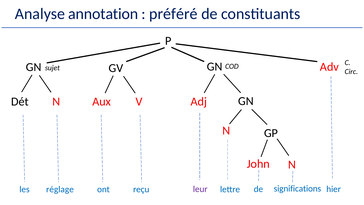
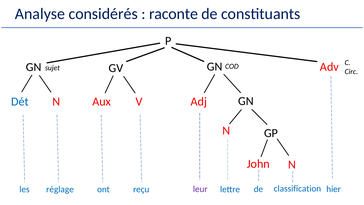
annotation: annotation -> considérés (103, 14)
préféré: préféré -> raconte (174, 14)
Dét colour: black -> blue (20, 101)
significations: significations -> classification (297, 188)
